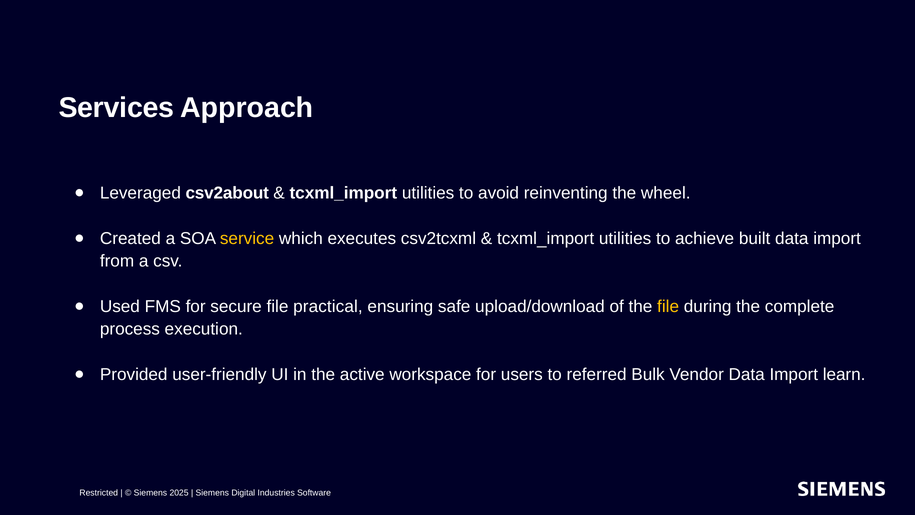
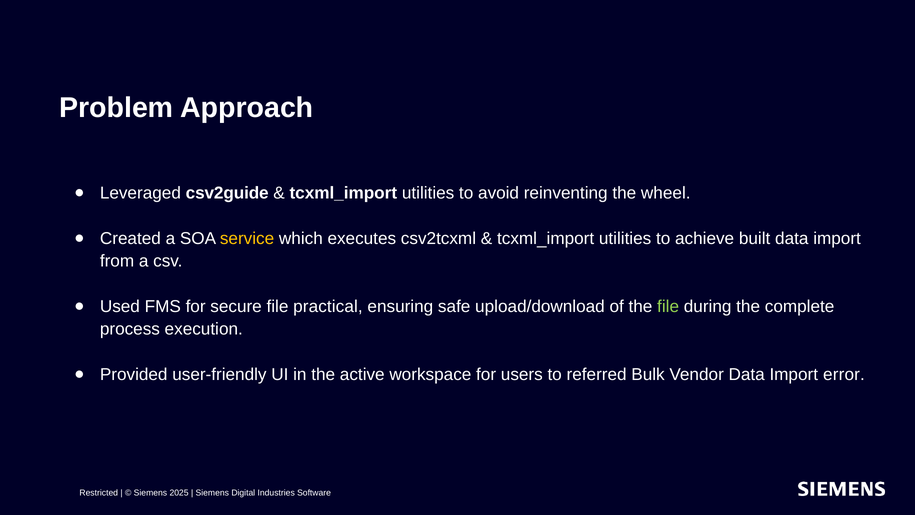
Services: Services -> Problem (116, 108)
csv2about: csv2about -> csv2guide (227, 193)
file colour: yellow -> light green (668, 306)
learn: learn -> error (844, 374)
